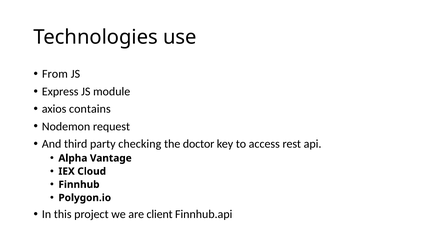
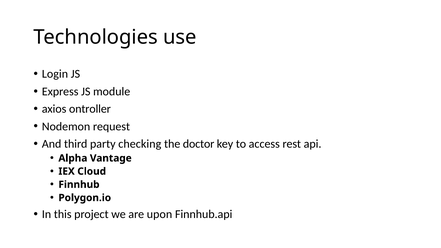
From: From -> Login (55, 74)
contains: contains -> ontroller (90, 109)
client: client -> upon (159, 214)
